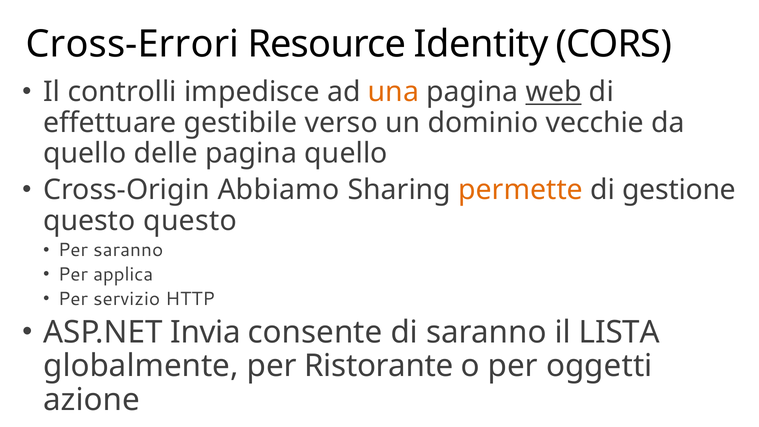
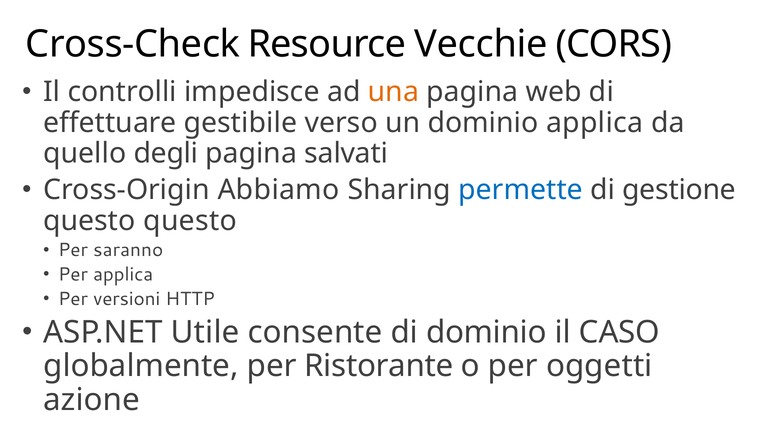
Cross-Errori: Cross-Errori -> Cross-Check (133, 44)
Identity: Identity -> Vecchie (481, 44)
web underline: present -> none (554, 92)
dominio vecchie: vecchie -> applica (595, 123)
delle: delle -> degli (166, 154)
pagina quello: quello -> salvati (346, 154)
permette colour: orange -> blue (521, 190)
servizio: servizio -> versioni (127, 299)
Invia: Invia -> Utile (205, 332)
di saranno: saranno -> dominio (486, 332)
LISTA: LISTA -> CASO (619, 332)
